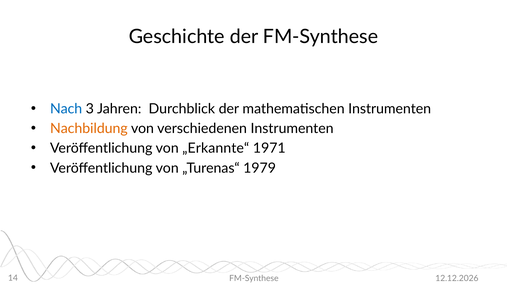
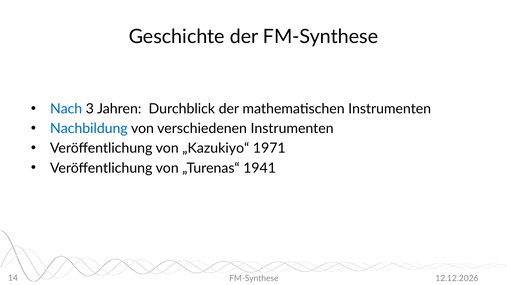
Nachbildung colour: orange -> blue (89, 129)
„Erkannte“: „Erkannte“ -> „Kazukiyo“ (216, 148)
1979: 1979 -> 1941 (260, 168)
